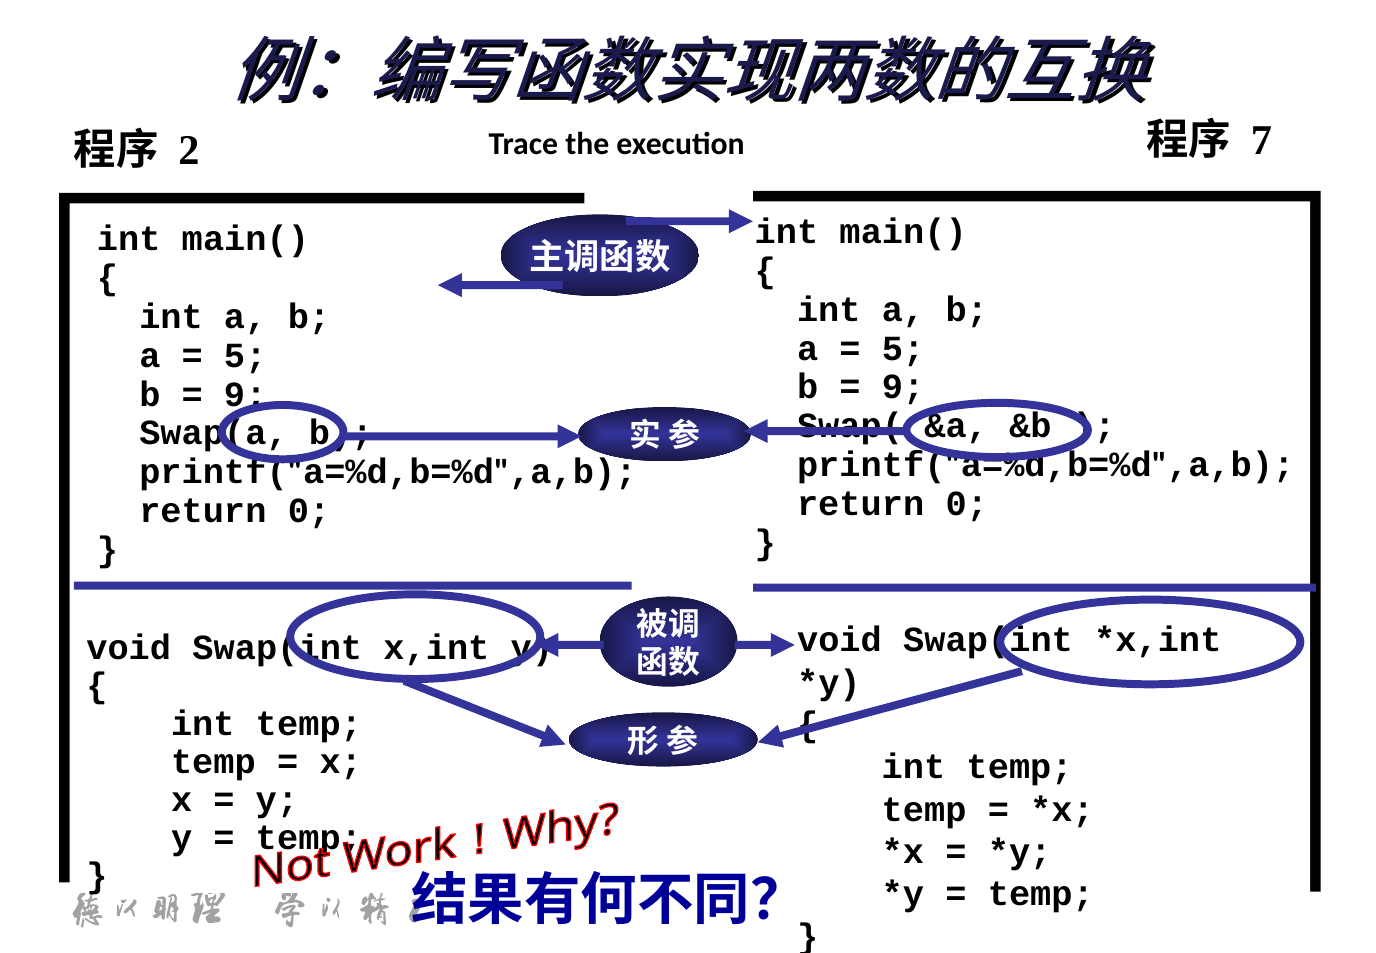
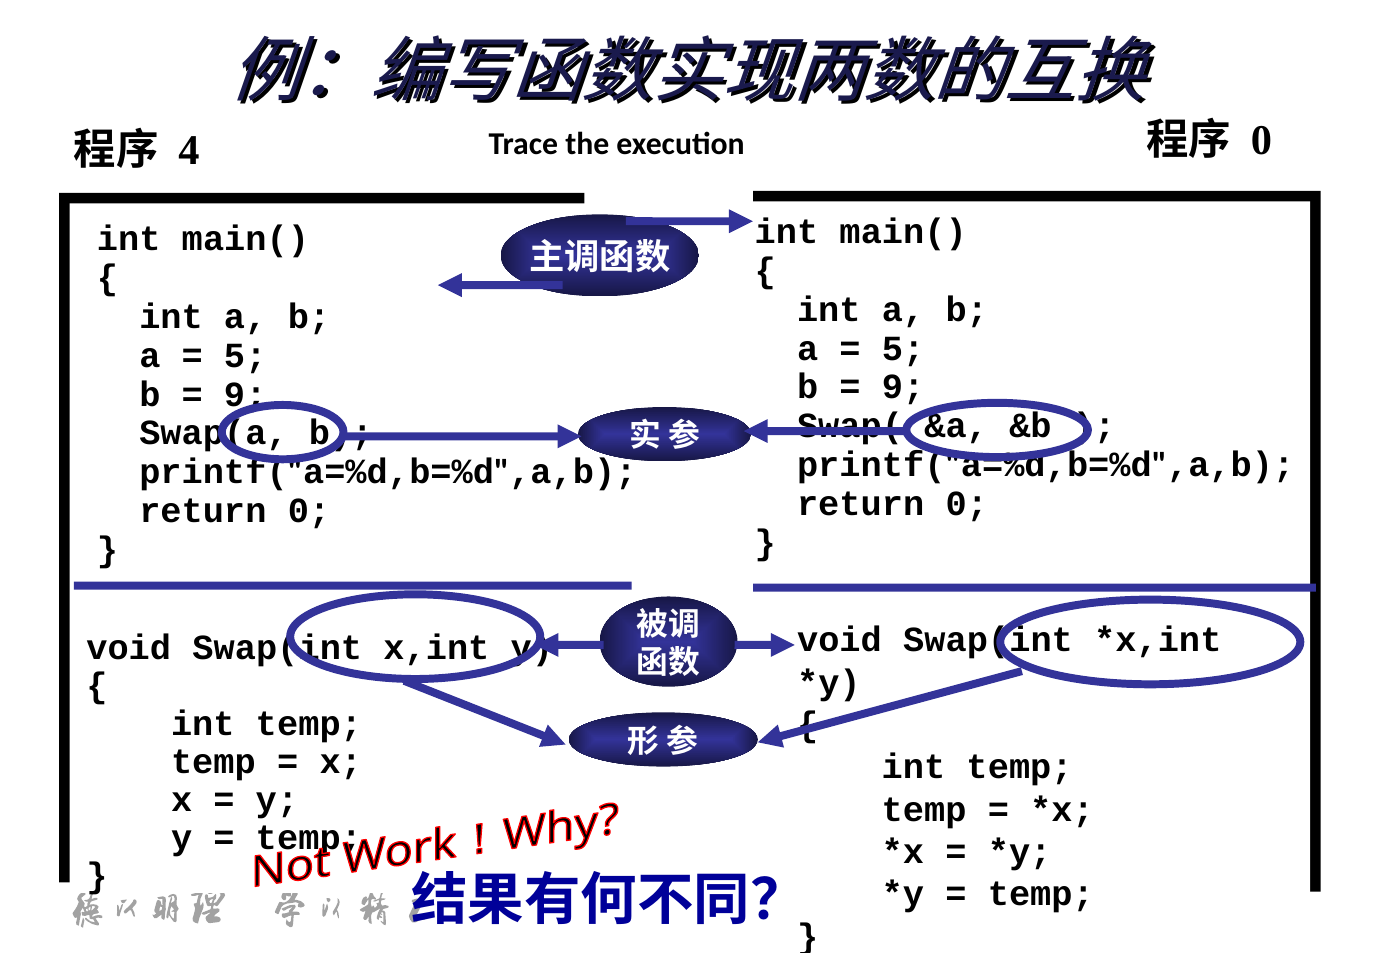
2: 2 -> 4 (189, 151)
7: 7 -> 0 (1261, 141)
